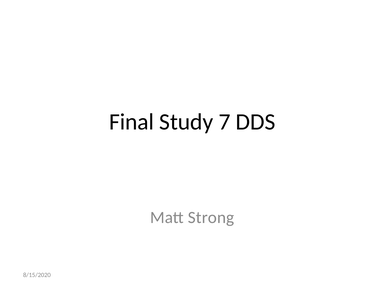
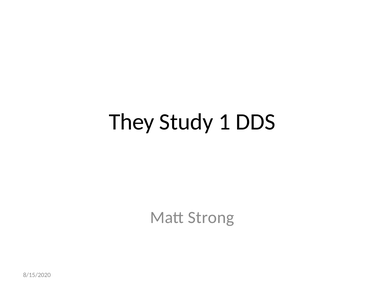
Final: Final -> They (132, 122)
7: 7 -> 1 (224, 122)
